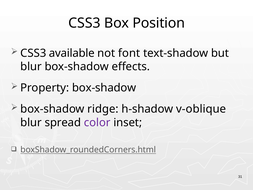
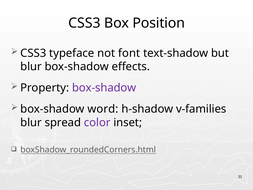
available: available -> typeface (72, 53)
box-shadow colour: black -> purple (104, 88)
ridge: ridge -> word (103, 109)
v-oblique: v-oblique -> v-families (201, 109)
